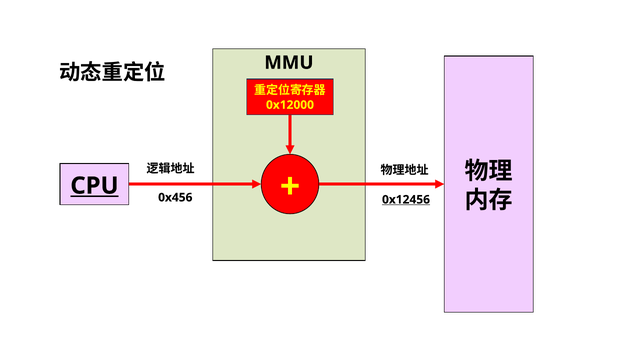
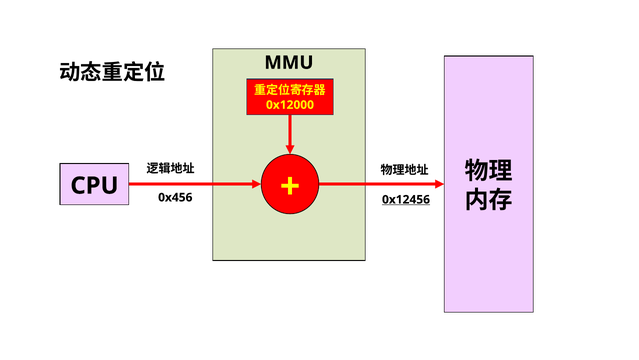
CPU underline: present -> none (94, 185)
